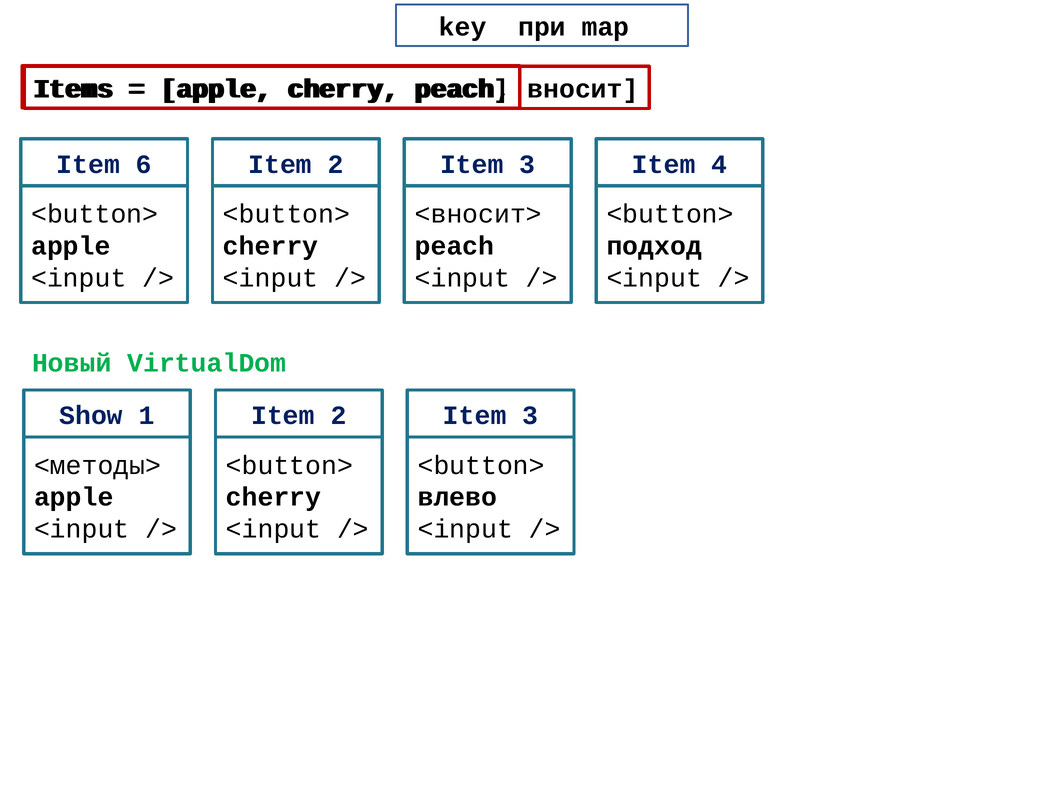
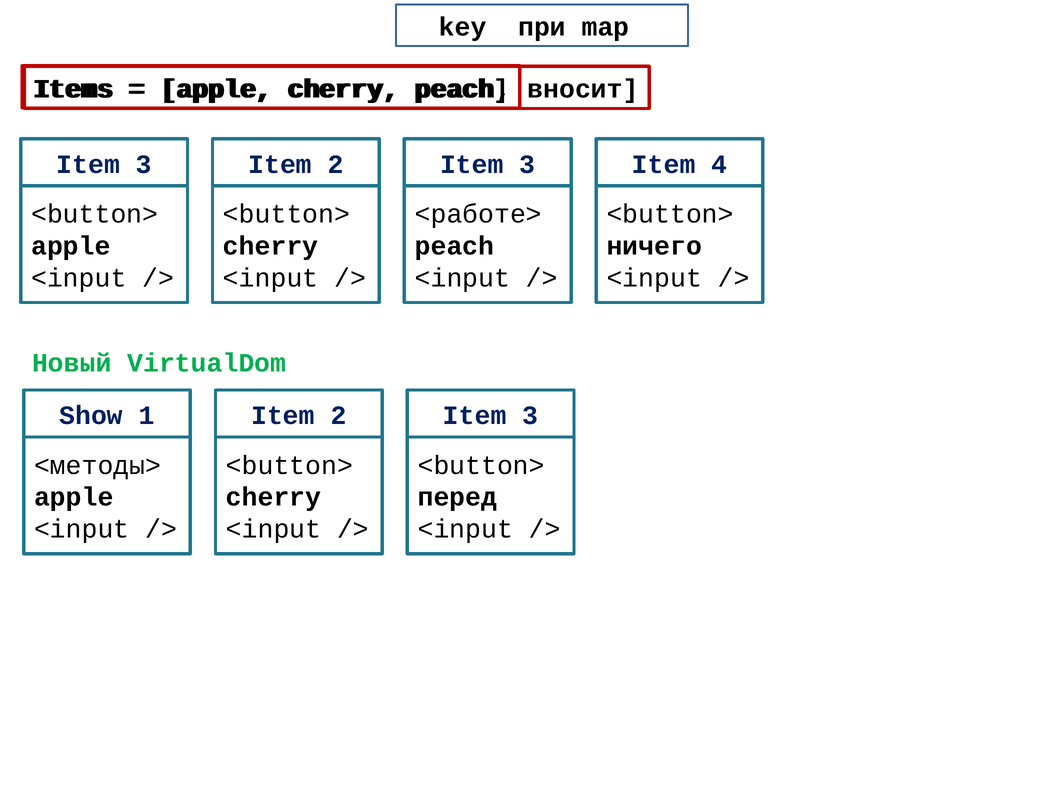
6: 6 -> 3 (144, 164)
<вносит>: <вносит> -> <работе> (478, 214)
подход: подход -> ничего (654, 246)
влево: влево -> перед (457, 497)
